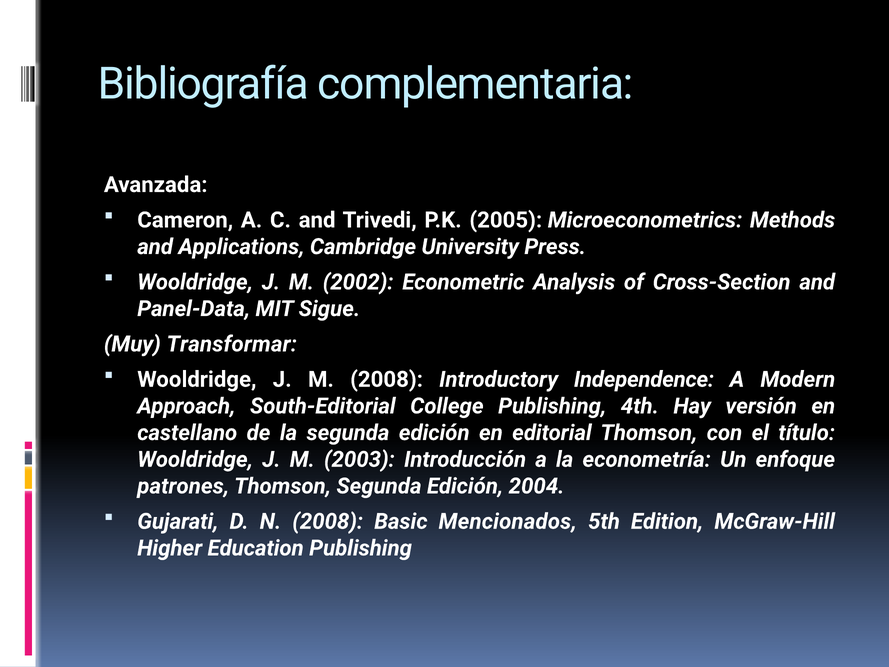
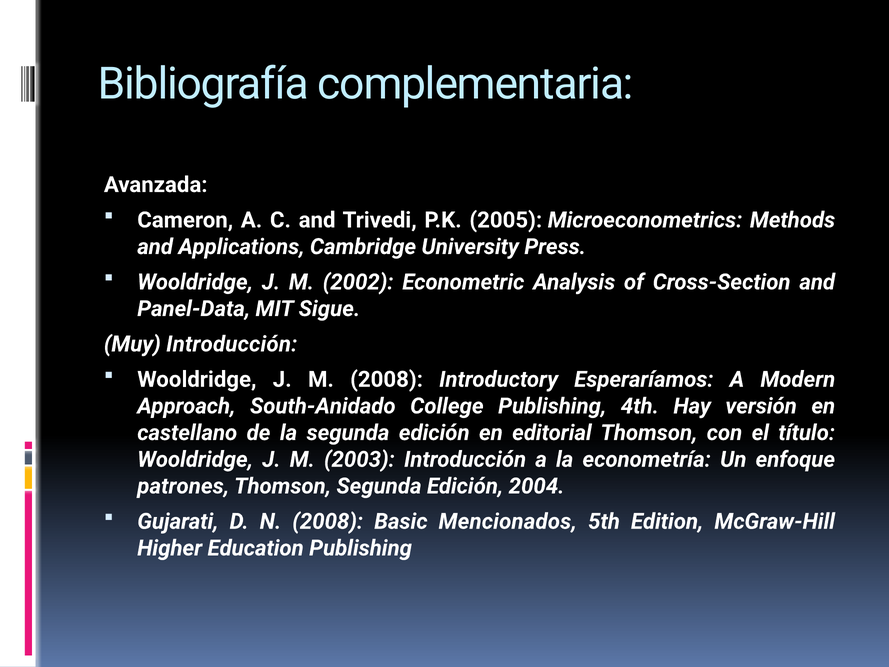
Muy Transformar: Transformar -> Introducción (232, 344)
Independence: Independence -> Esperaríamos (644, 379)
South-Editorial: South-Editorial -> South-Anidado (323, 406)
